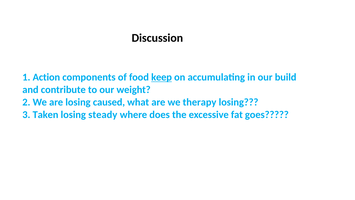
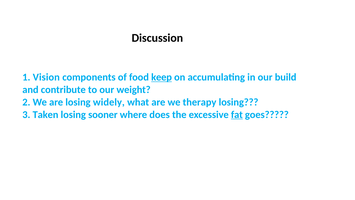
Action: Action -> Vision (46, 77)
caused: caused -> widely (109, 102)
steady: steady -> sooner (103, 114)
fat underline: none -> present (237, 114)
